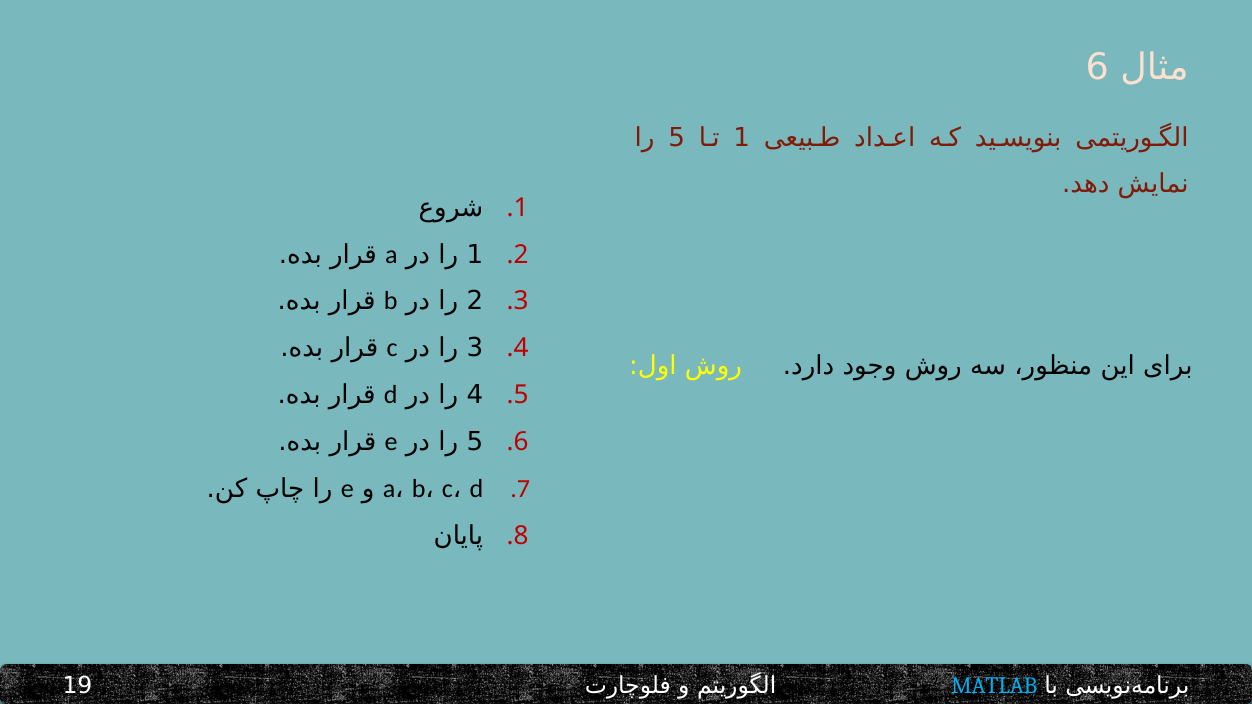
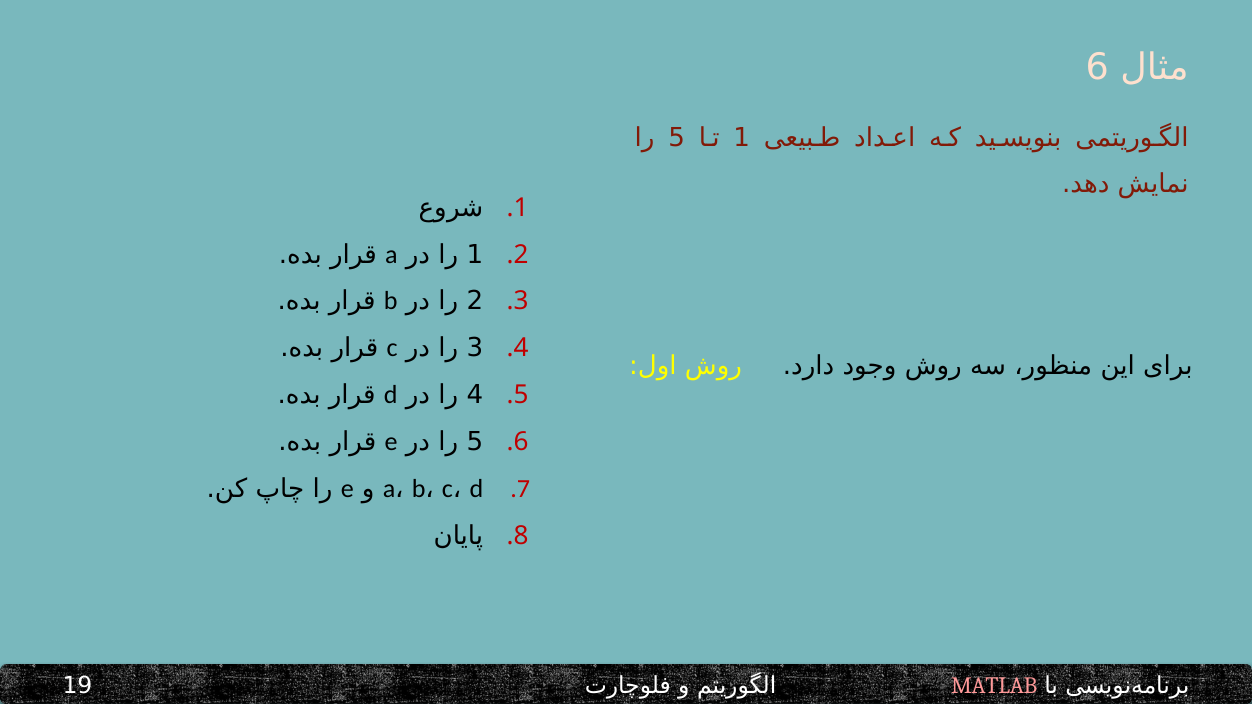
MATLAB colour: light blue -> pink (994, 686)
